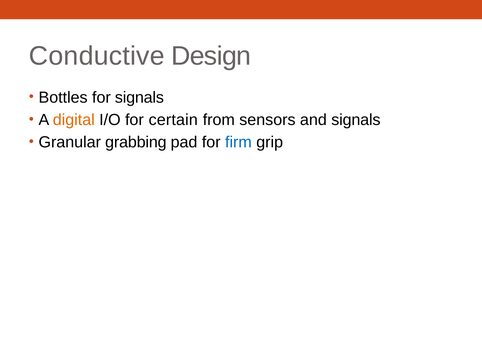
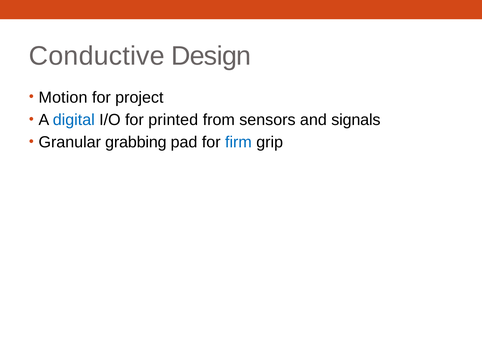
Bottles: Bottles -> Motion (63, 98)
for signals: signals -> project (139, 98)
digital colour: orange -> blue (74, 120)
certain: certain -> printed (173, 120)
